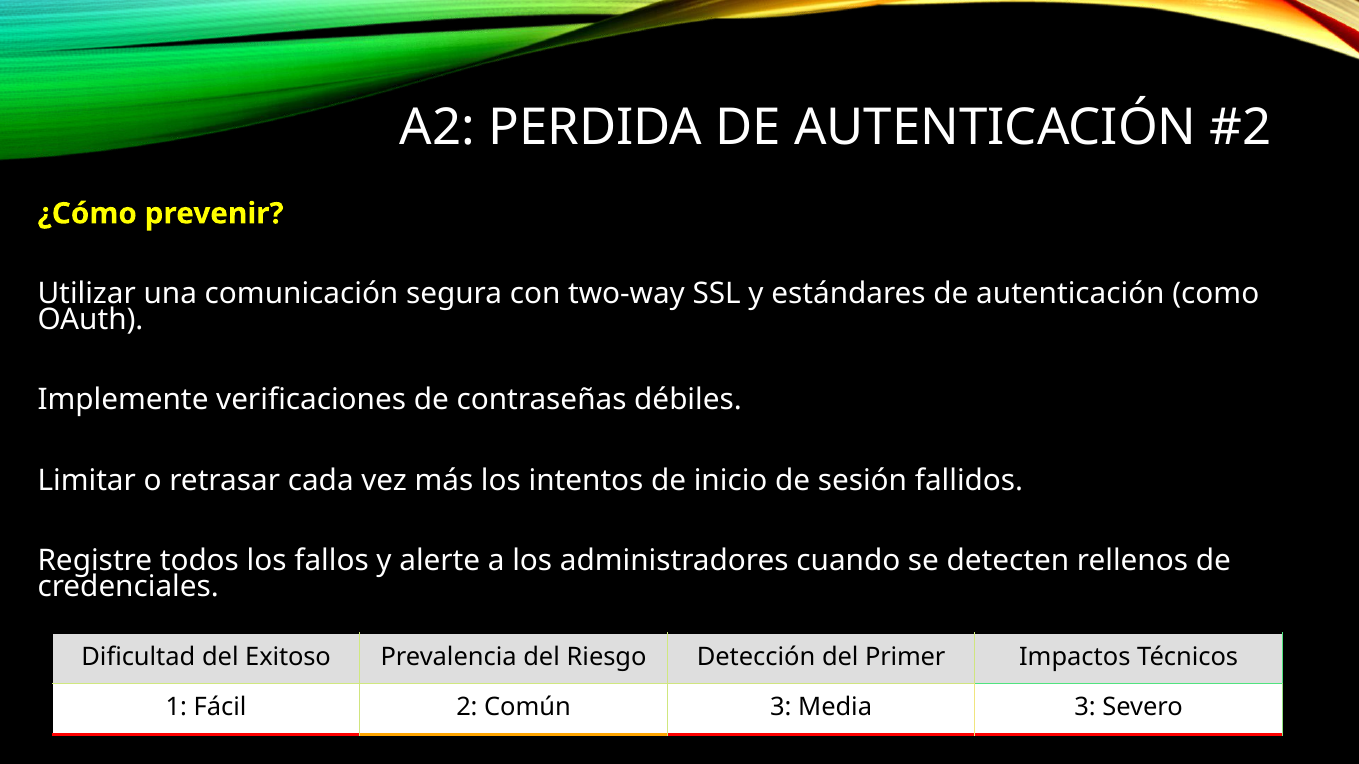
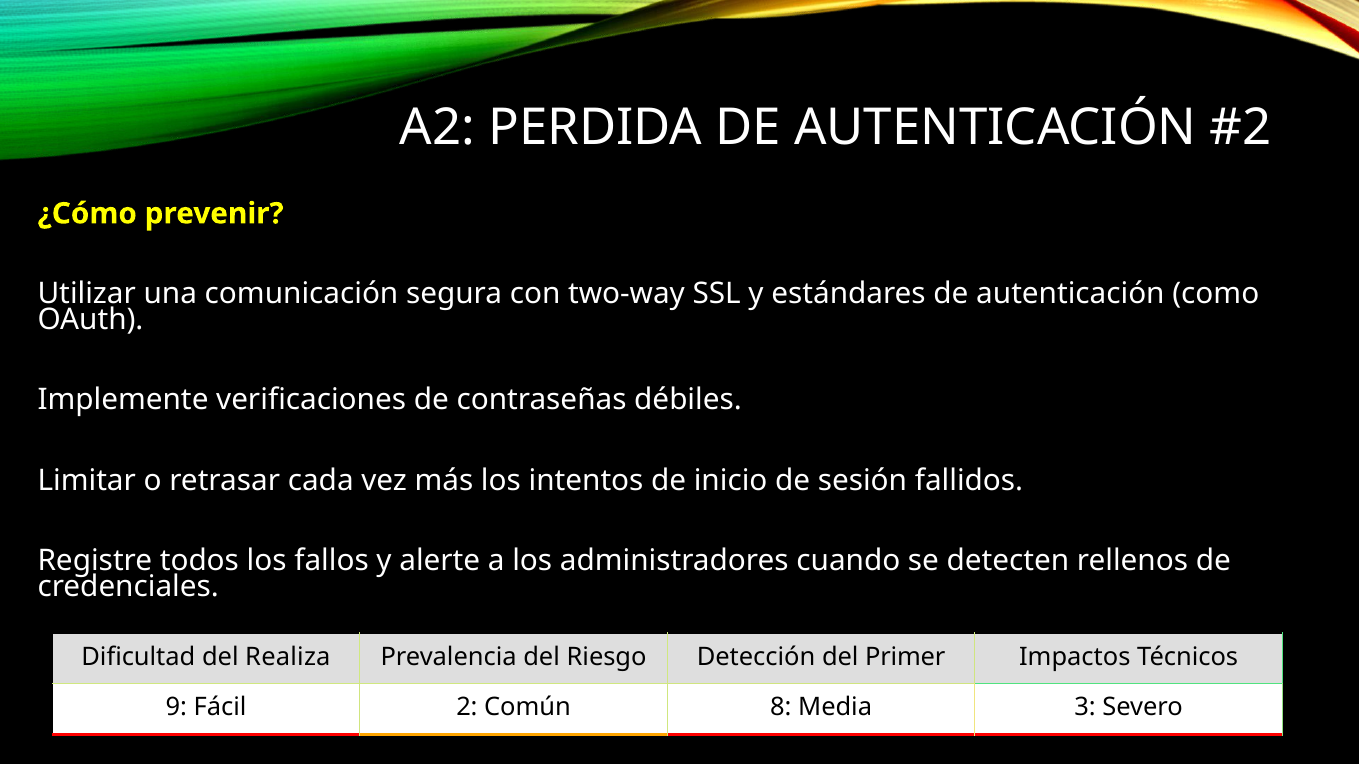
Exitoso: Exitoso -> Realiza (288, 657)
1: 1 -> 9 (176, 708)
Común 3: 3 -> 8 (781, 708)
